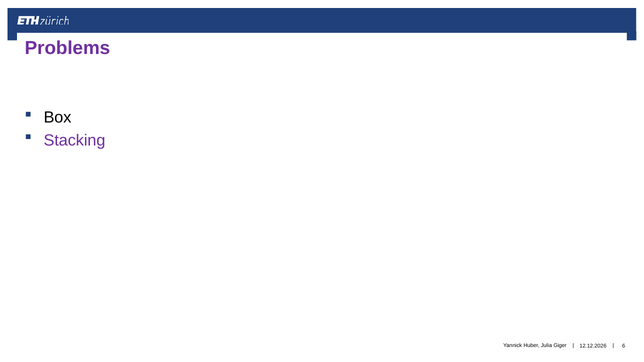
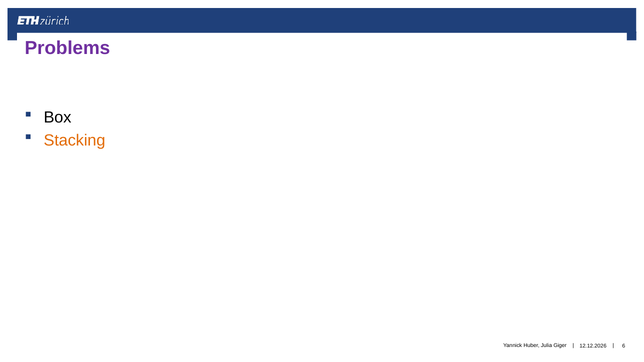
Stacking colour: purple -> orange (75, 140)
